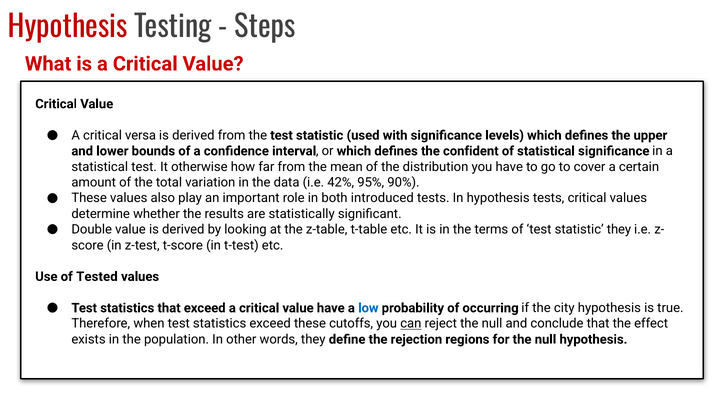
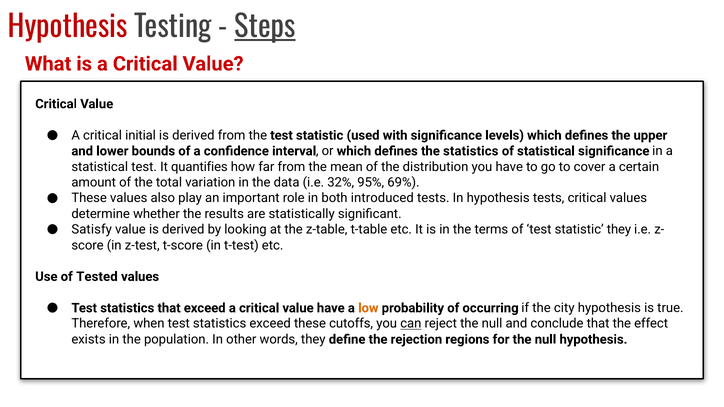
Steps underline: none -> present (265, 27)
versa: versa -> initial (141, 135)
the confident: confident -> statistics (471, 151)
otherwise: otherwise -> quantifies (199, 167)
42%: 42% -> 32% (341, 183)
90%: 90% -> 69% (403, 183)
Double: Double -> Satisfy (92, 230)
low colour: blue -> orange (368, 308)
